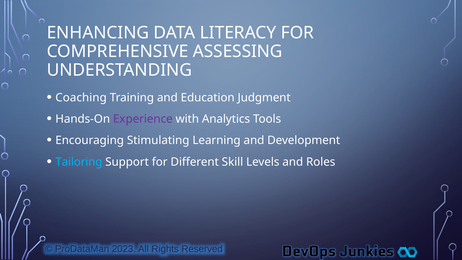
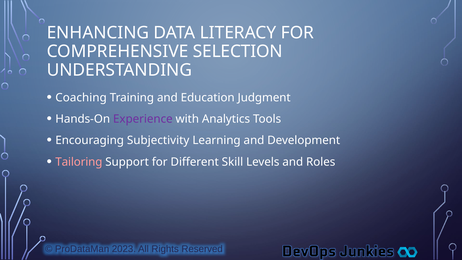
ASSESSING: ASSESSING -> SELECTION (238, 51)
Stimulating: Stimulating -> Subjectivity (158, 140)
Tailoring colour: light blue -> pink (79, 162)
